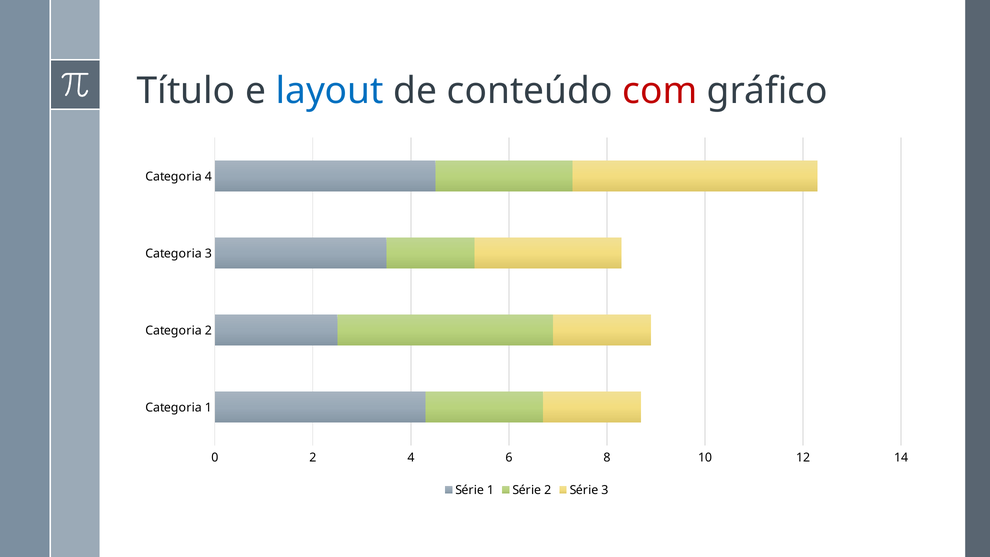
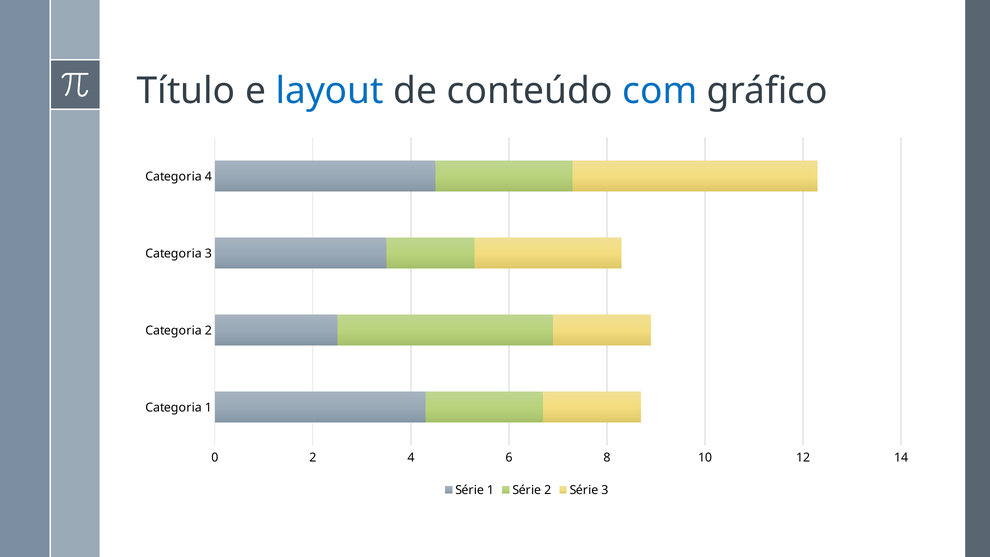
com colour: red -> blue (660, 91)
